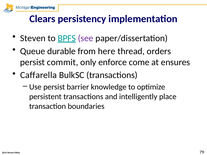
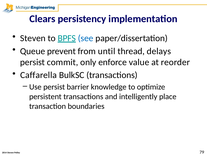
see colour: purple -> blue (86, 38)
durable: durable -> prevent (61, 51)
here: here -> until (107, 51)
orders: orders -> delays (159, 51)
come: come -> value (139, 62)
ensures: ensures -> reorder (175, 62)
